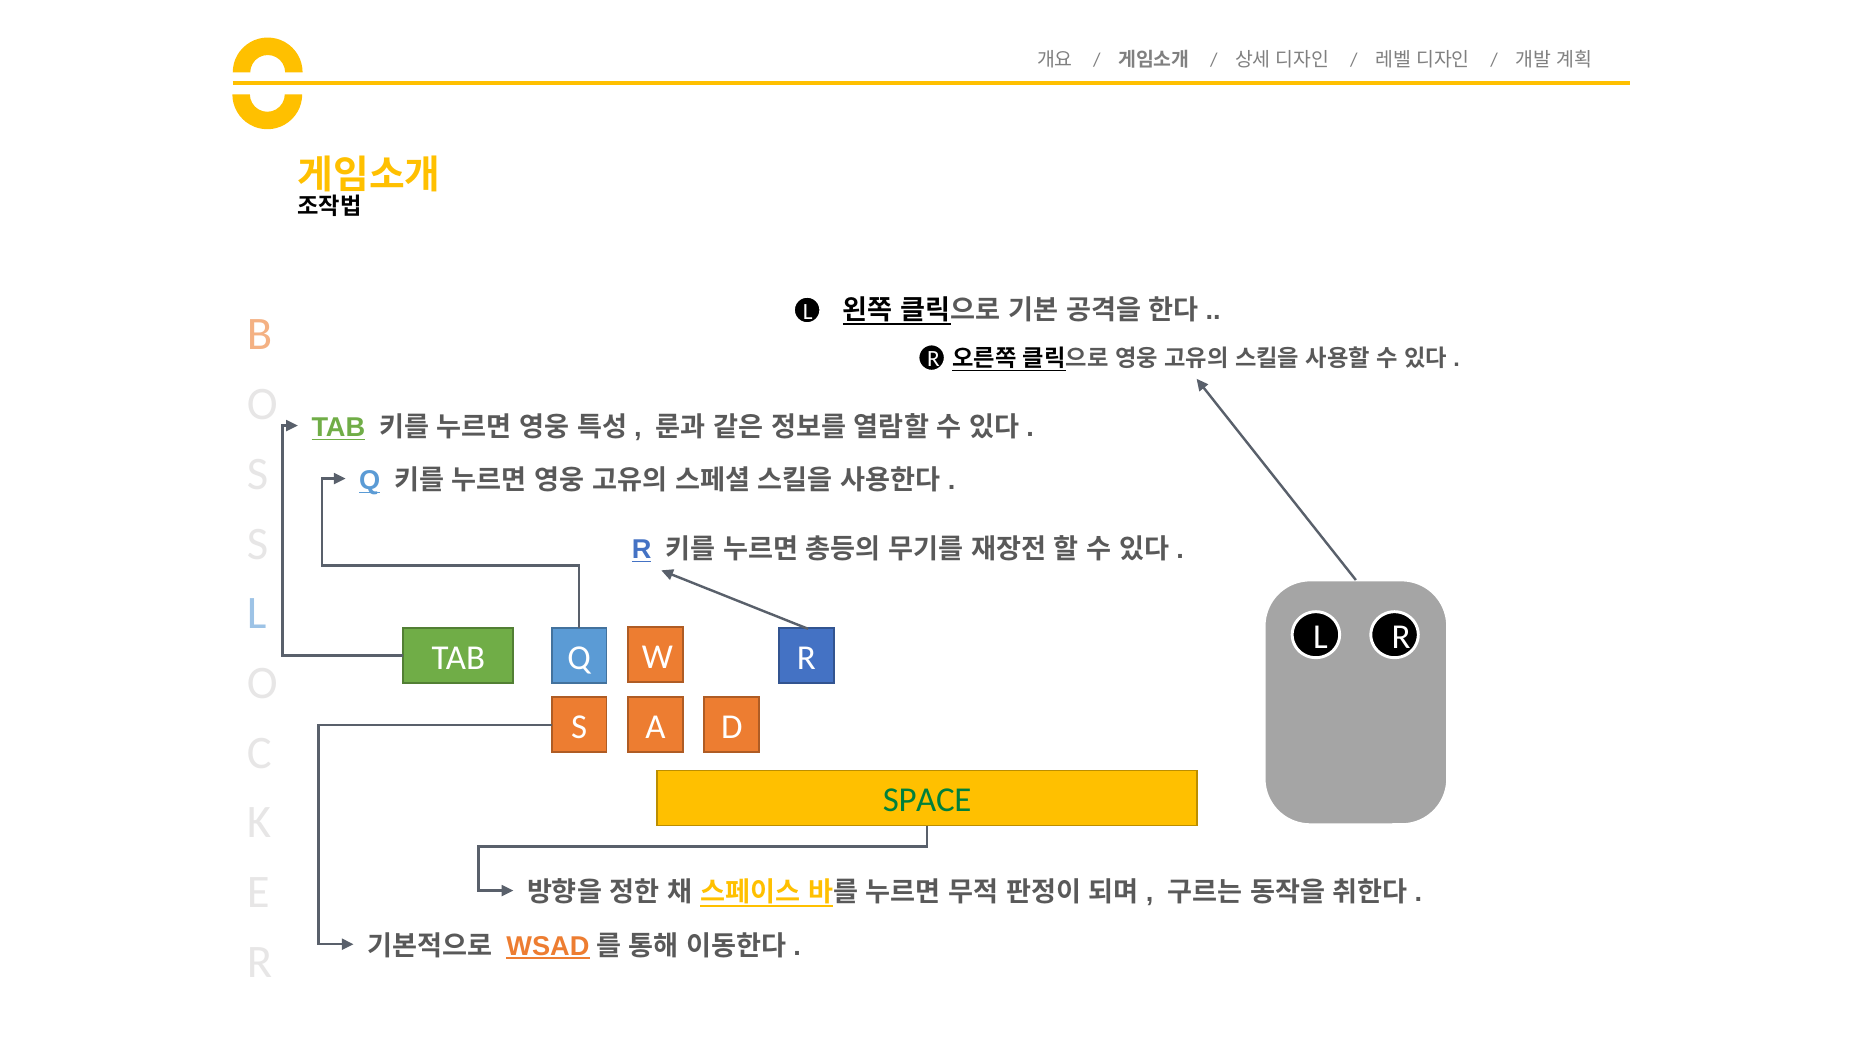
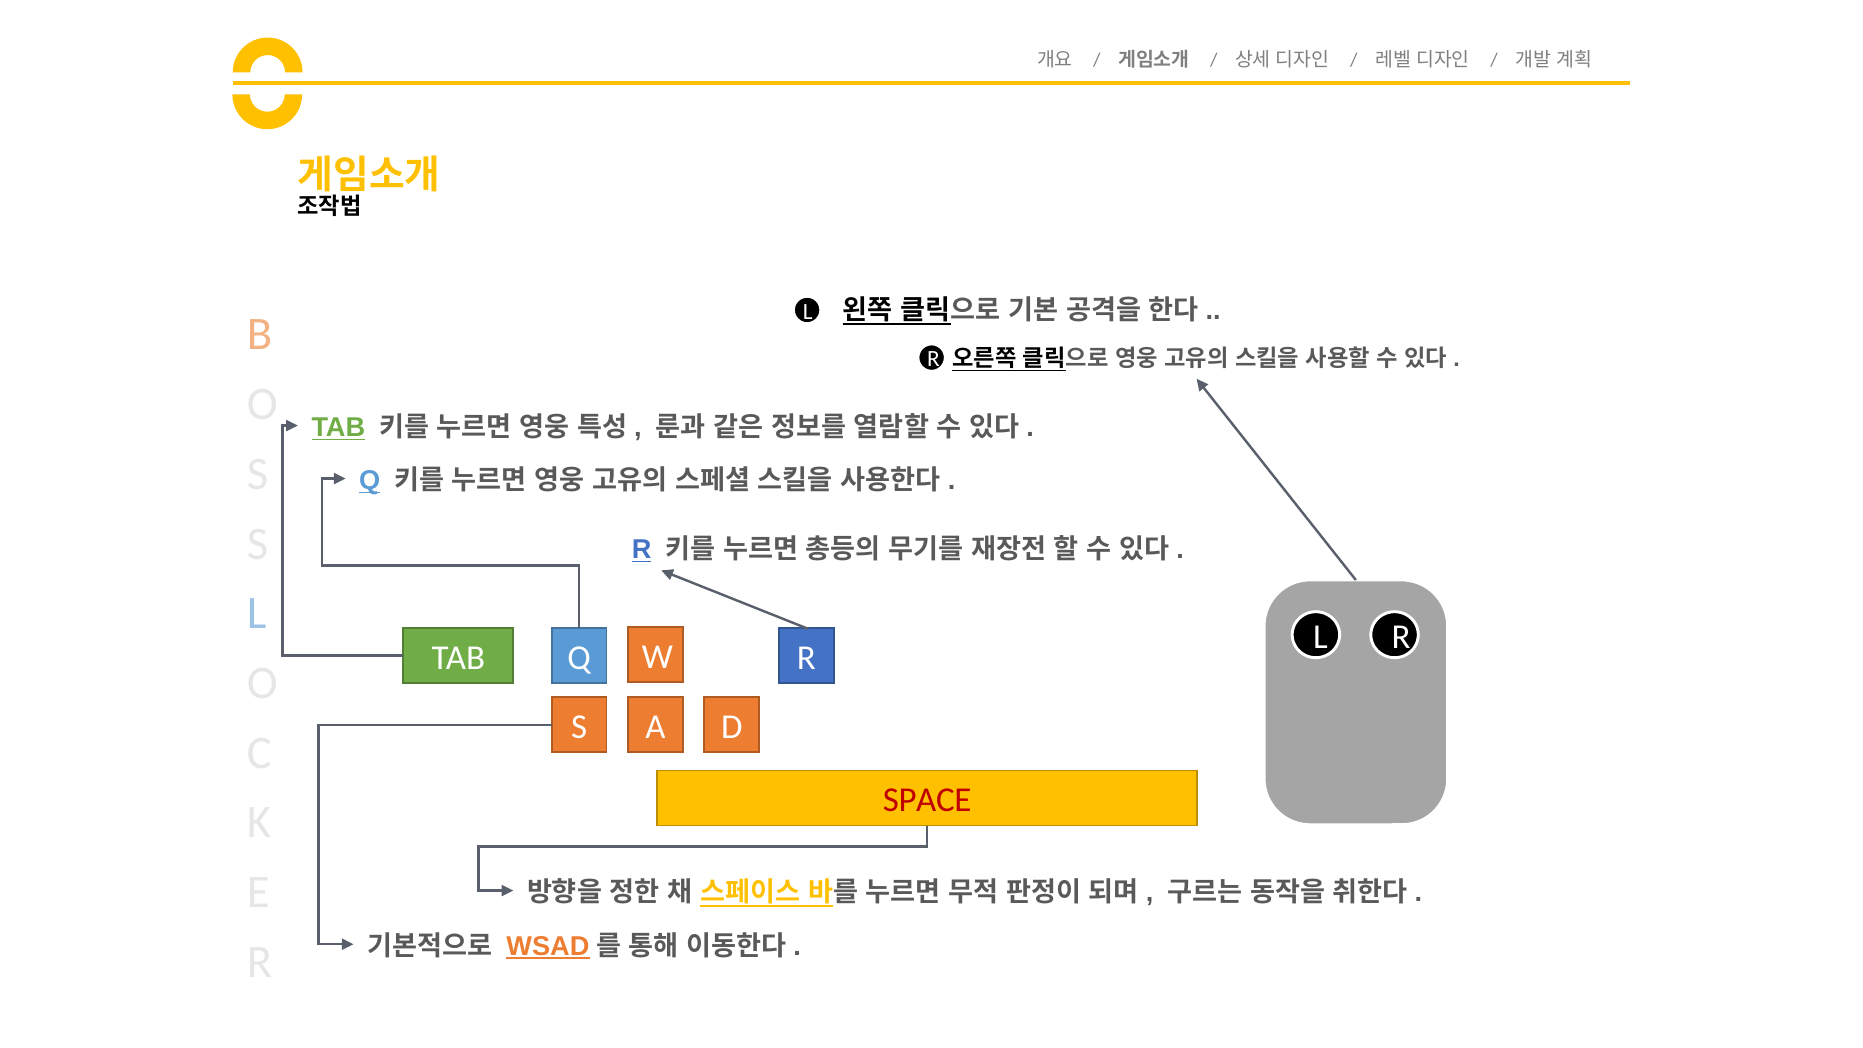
SPACE colour: green -> red (927, 800)
